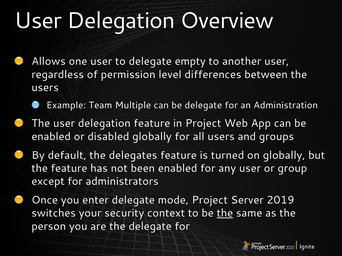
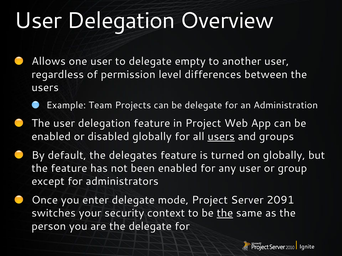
Multiple: Multiple -> Projects (133, 106)
users underline: none -> present (221, 137)
2019: 2019 -> 2091 (280, 200)
